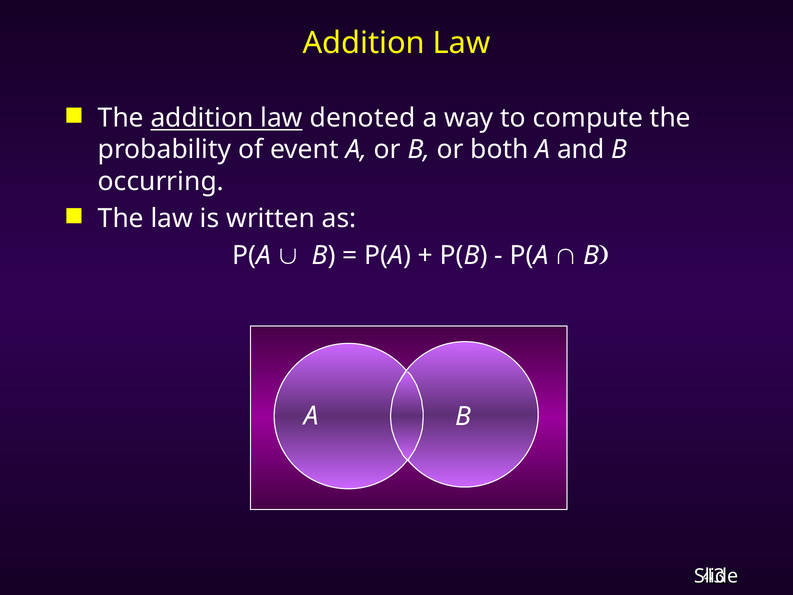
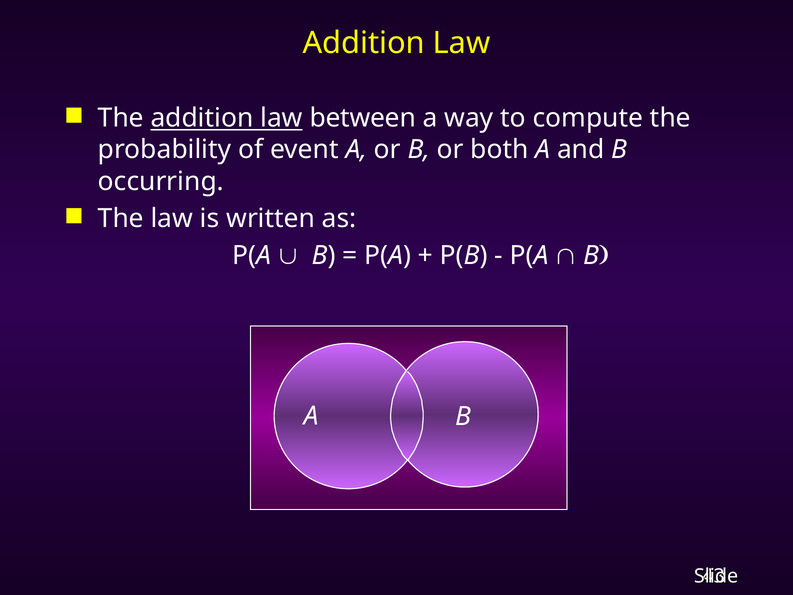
denoted: denoted -> between (363, 118)
